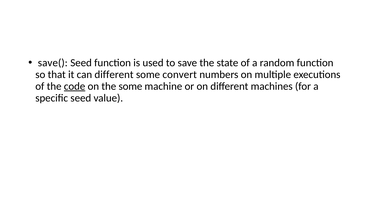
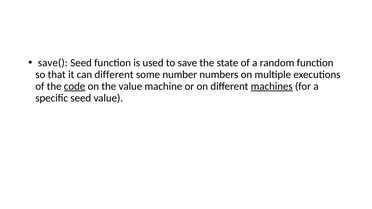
convert: convert -> number (180, 75)
the some: some -> value (130, 86)
machines underline: none -> present (272, 86)
